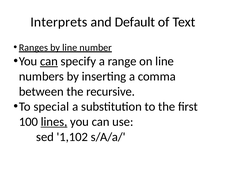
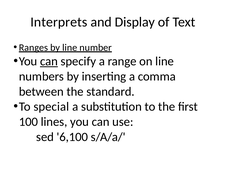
Default: Default -> Display (135, 22)
recursive: recursive -> standard (110, 91)
lines underline: present -> none (54, 121)
1,102: 1,102 -> 6,100 (72, 136)
